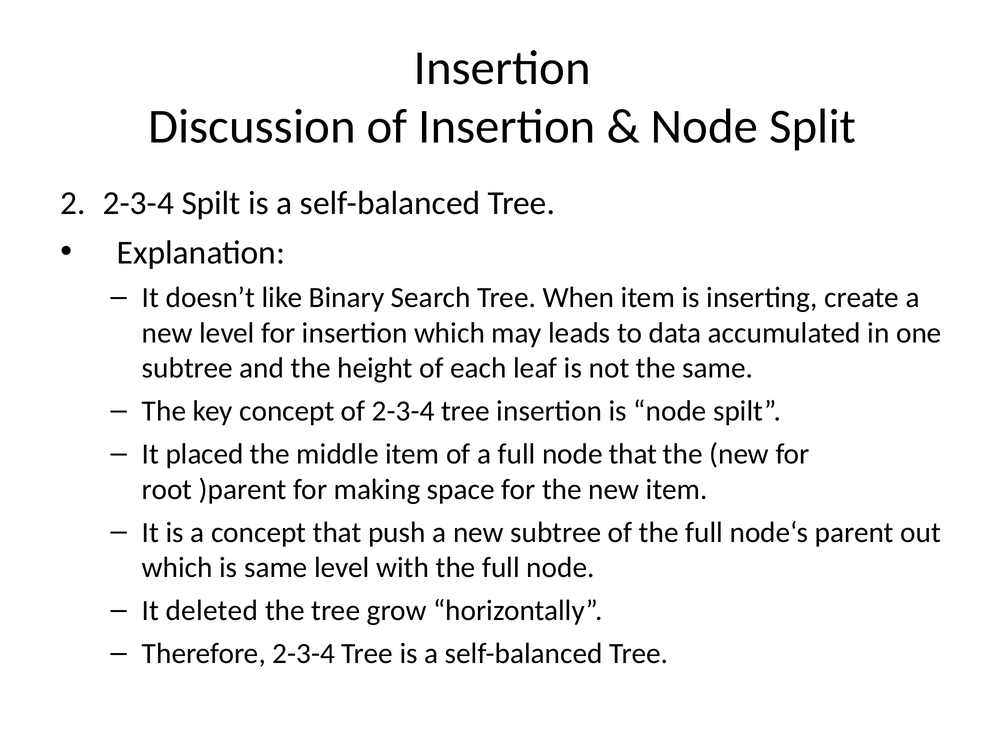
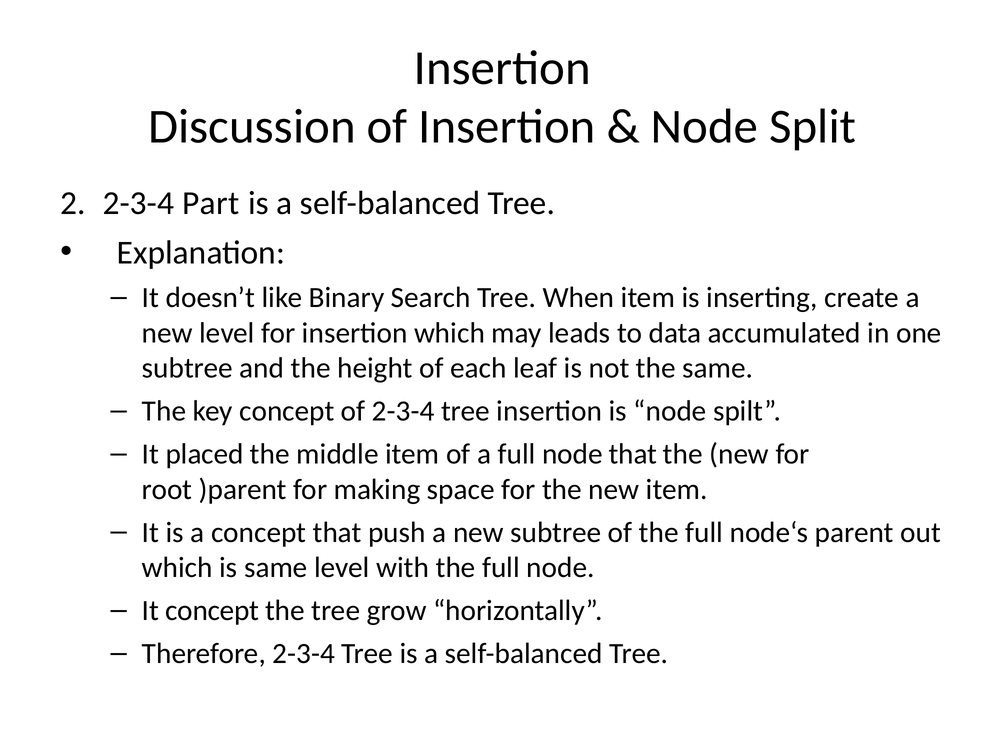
2-3-4 Spilt: Spilt -> Part (211, 203)
It deleted: deleted -> concept (212, 610)
